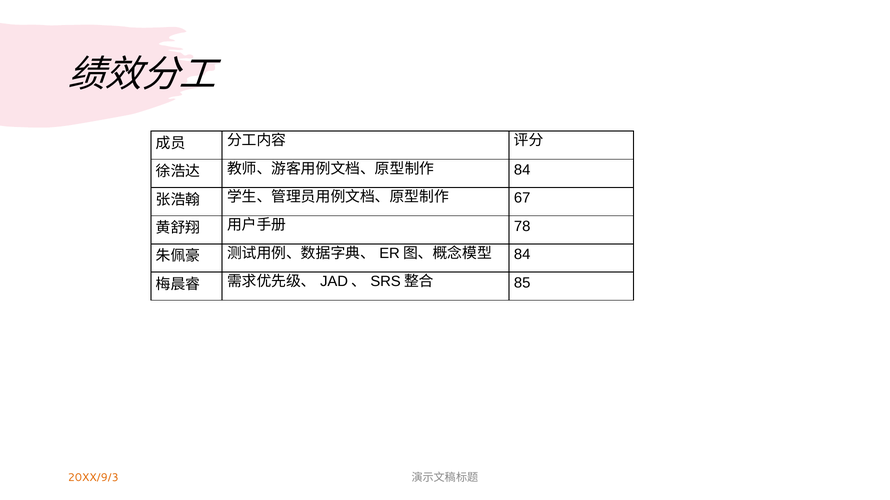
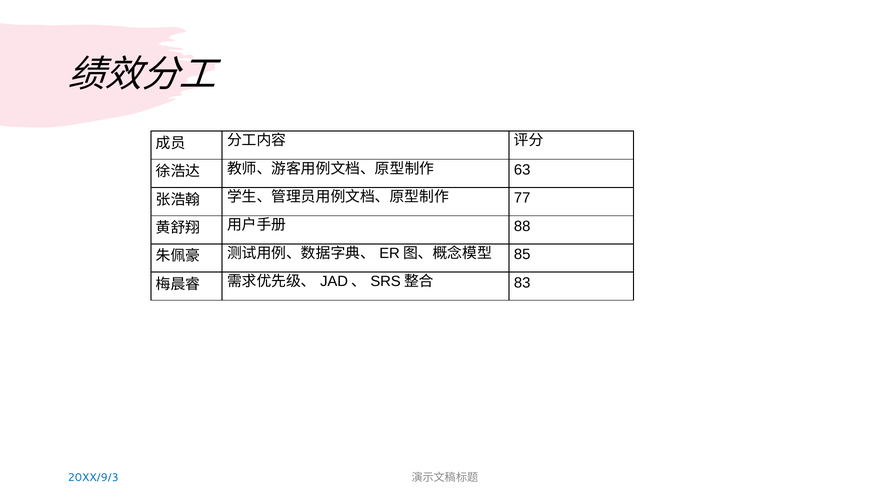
84: 84 -> 63 (522, 170)
67: 67 -> 77 (522, 198)
78: 78 -> 88 (522, 226)
84: 84 -> 85 (522, 255)
85: 85 -> 83 (522, 283)
20XX/9/3 colour: orange -> blue (93, 478)
